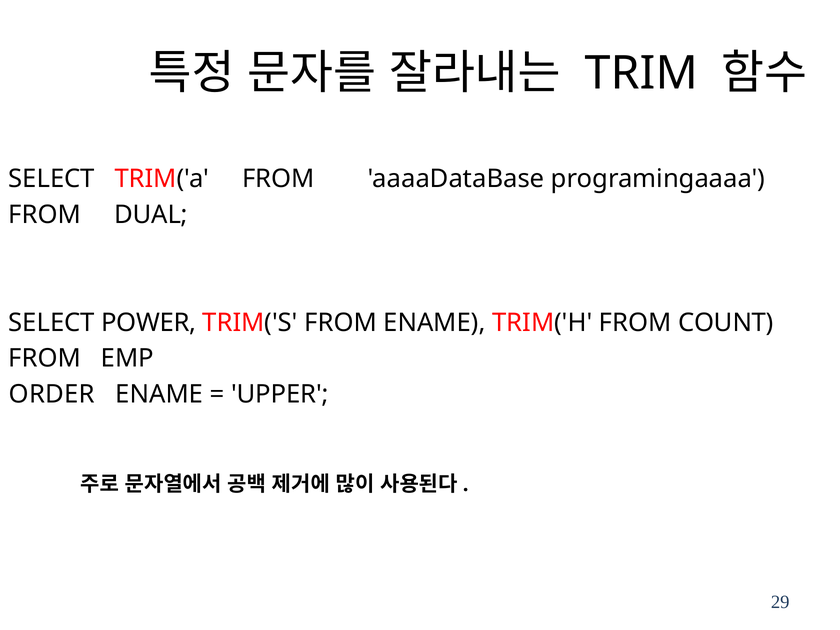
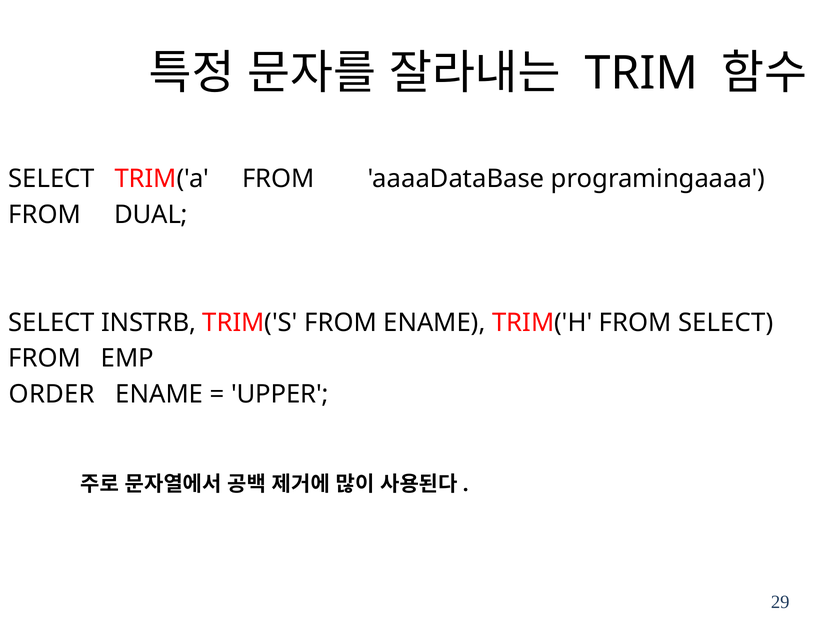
POWER: POWER -> INSTRB (149, 323)
FROM COUNT: COUNT -> SELECT (726, 323)
